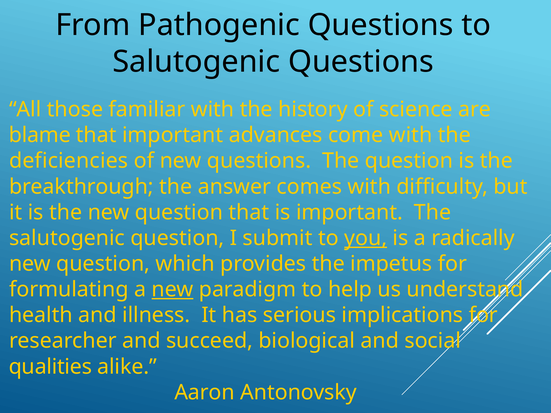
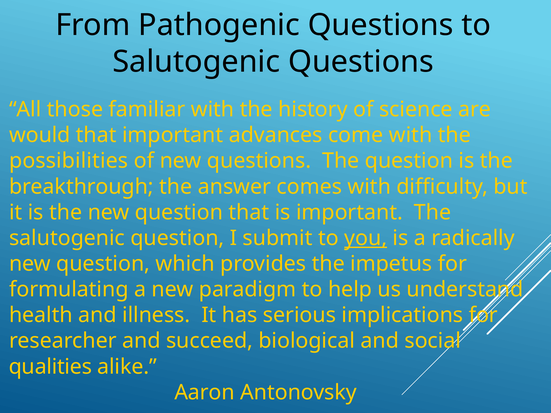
blame: blame -> would (40, 135)
deficiencies: deficiencies -> possibilities (69, 161)
new underline: present -> none (173, 290)
